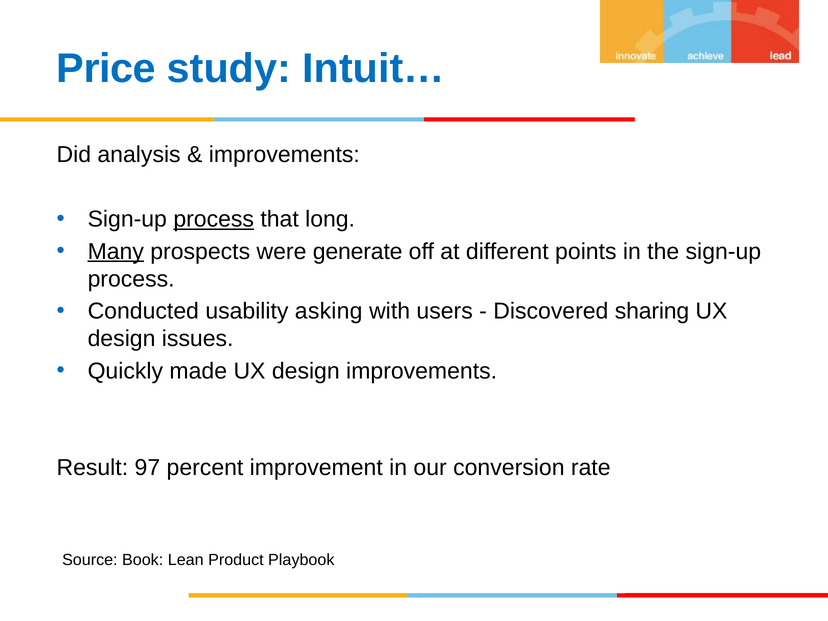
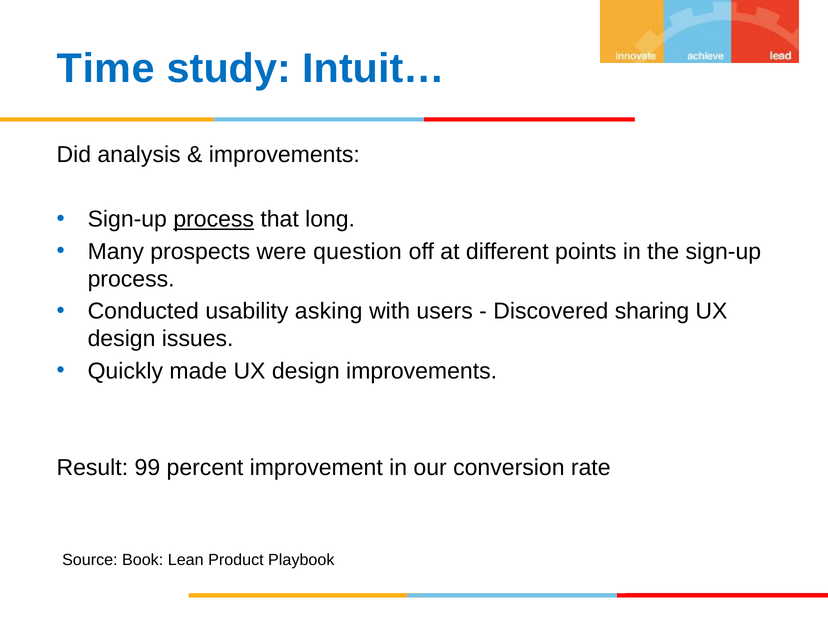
Price: Price -> Time (106, 68)
Many underline: present -> none (116, 251)
generate: generate -> question (357, 251)
97: 97 -> 99 (147, 468)
